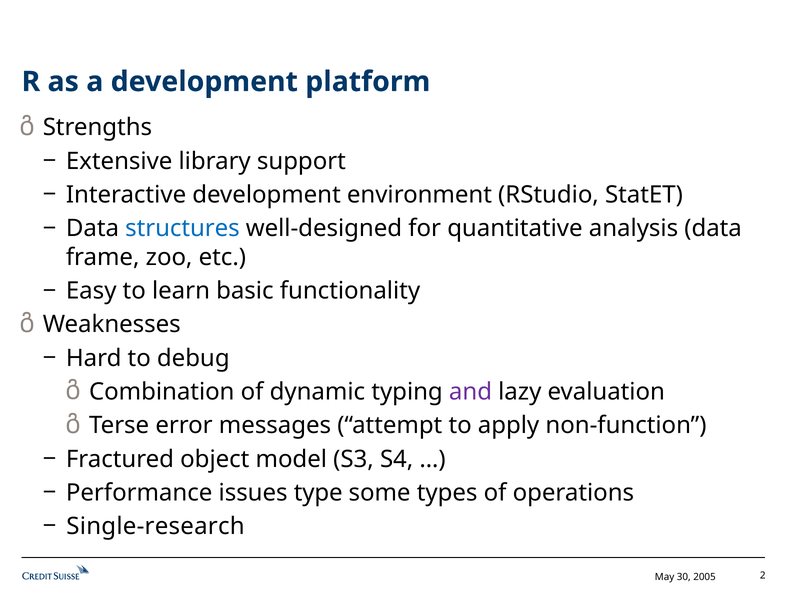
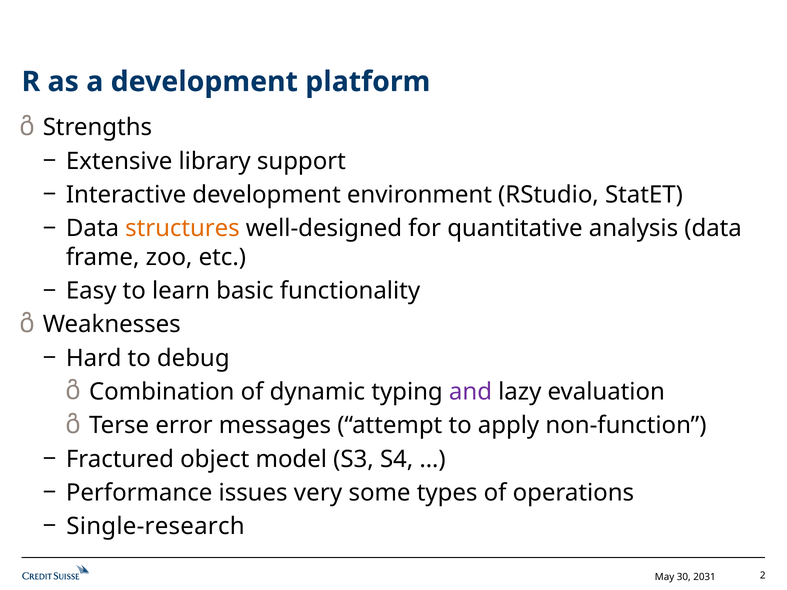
structures colour: blue -> orange (182, 229)
type: type -> very (318, 493)
2005: 2005 -> 2031 (705, 577)
